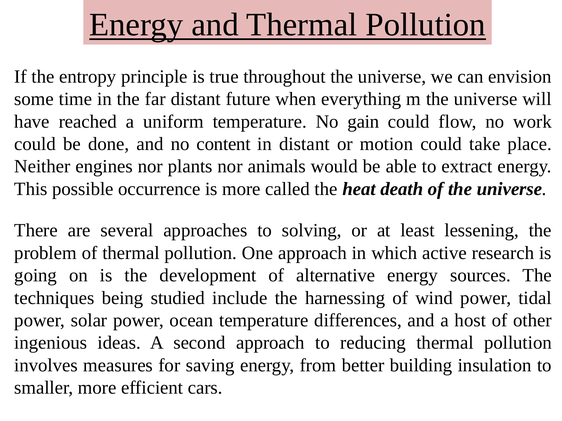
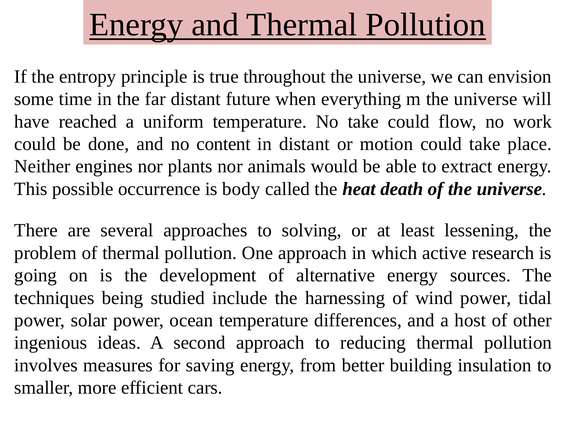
No gain: gain -> take (363, 122)
is more: more -> body (241, 189)
